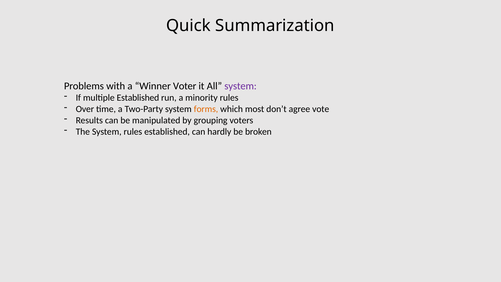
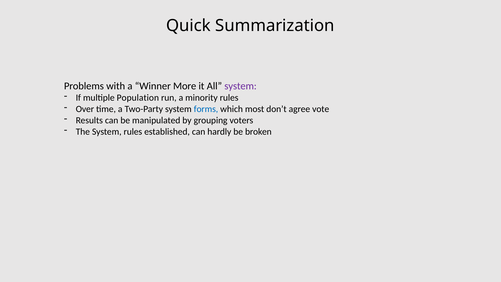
Voter: Voter -> More (185, 86)
multiple Established: Established -> Population (138, 98)
forms colour: orange -> blue (206, 109)
